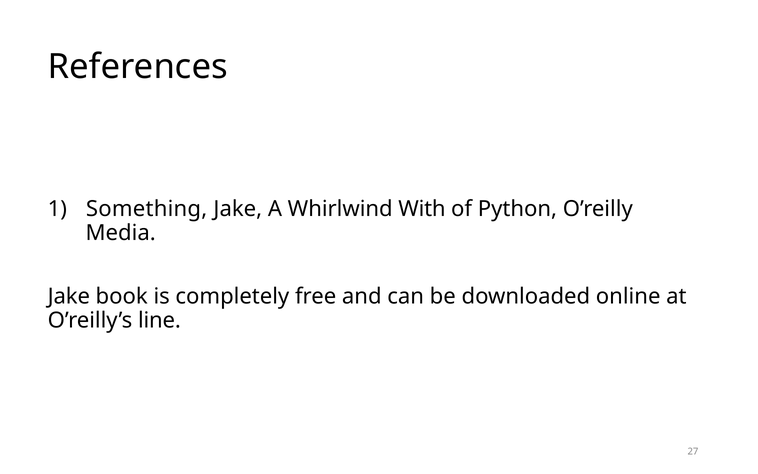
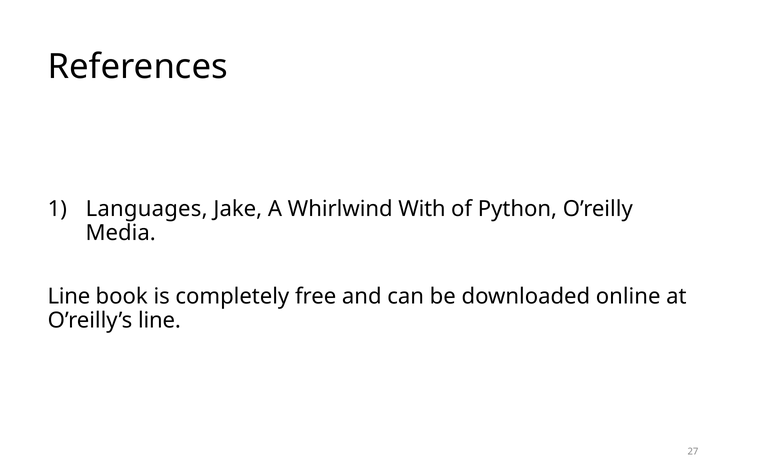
Something: Something -> Languages (147, 209)
Jake: Jake -> Line (69, 296)
